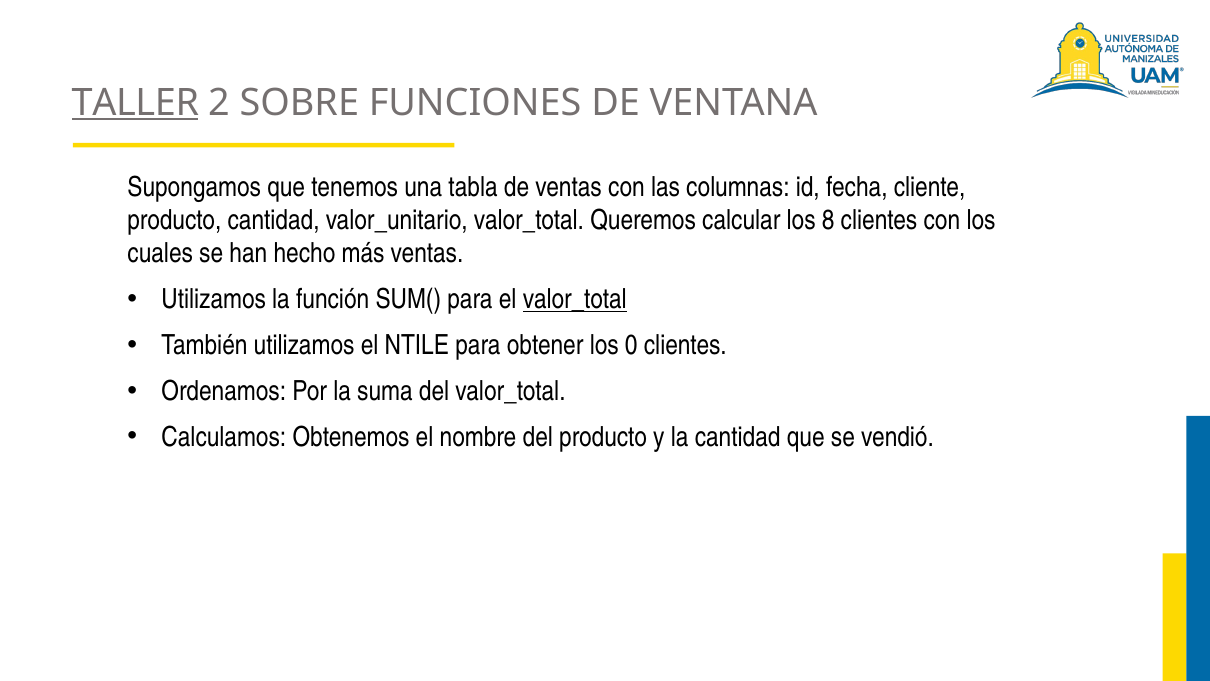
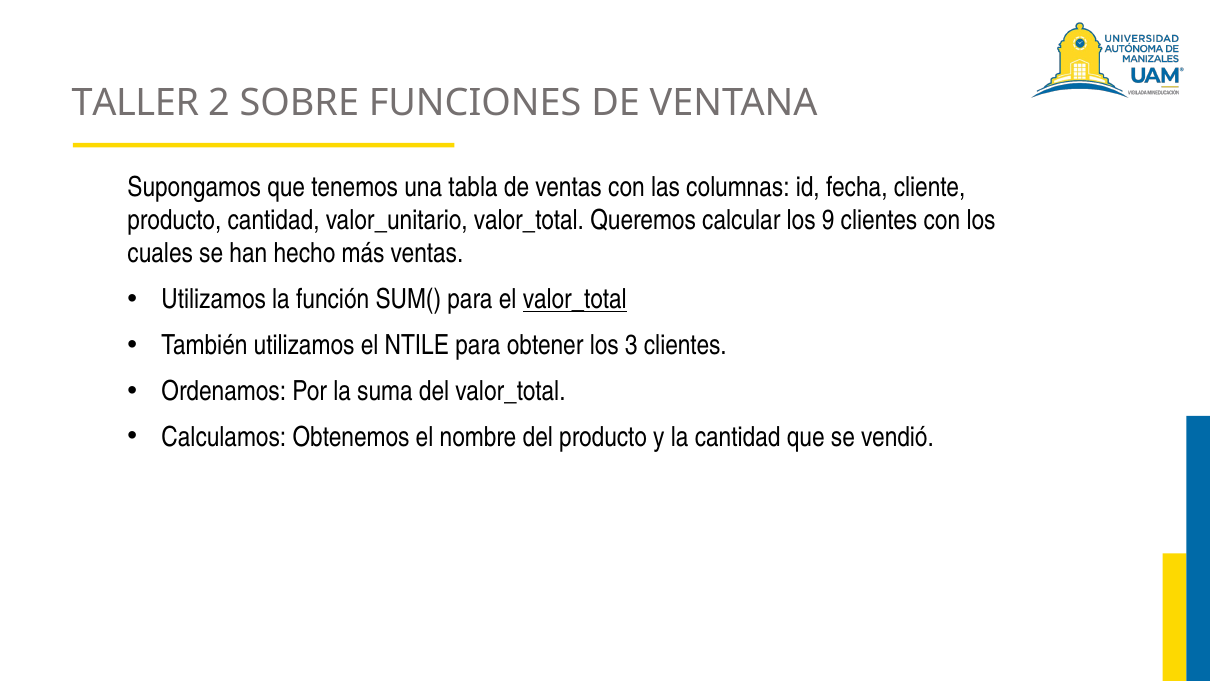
TALLER underline: present -> none (135, 102)
8: 8 -> 9 (828, 220)
0: 0 -> 3 (631, 345)
